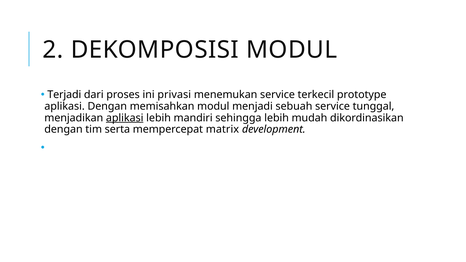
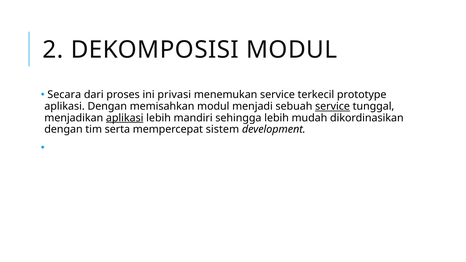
Terjadi: Terjadi -> Secara (64, 95)
service underline: none -> present (333, 106)
matrix: matrix -> sistem (222, 129)
